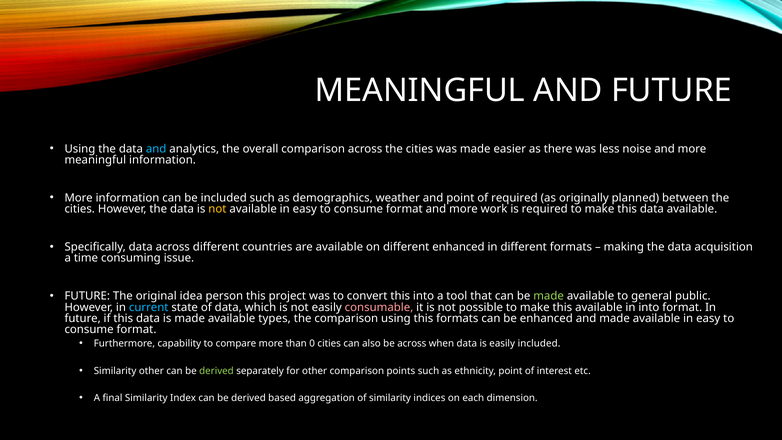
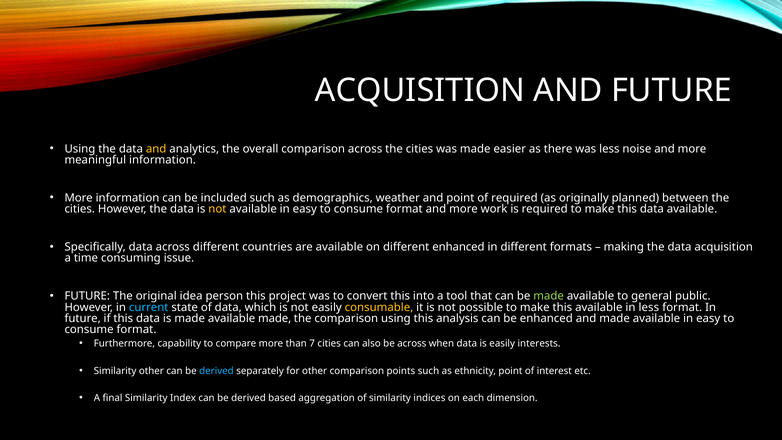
MEANINGFUL: MEANINGFUL -> ACQUISITION (420, 90)
and colour: light blue -> yellow (156, 149)
consumable colour: pink -> yellow (379, 307)
in into: into -> less (649, 307)
available types: types -> made (275, 318)
this formats: formats -> analysis (457, 318)
0: 0 -> 7 (312, 343)
easily included: included -> interests (539, 343)
derived colour: light green -> light blue (216, 371)
